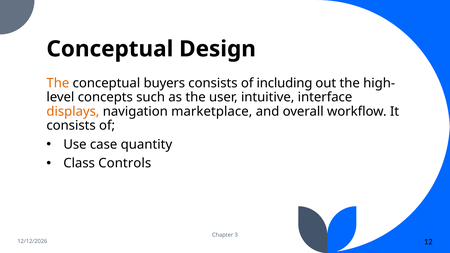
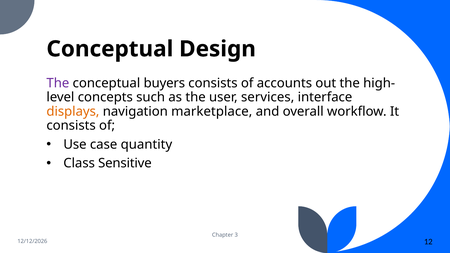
The colour: orange -> purple (58, 83)
including: including -> accounts (284, 83)
intuitive: intuitive -> services (268, 97)
Controls: Controls -> Sensitive (125, 163)
